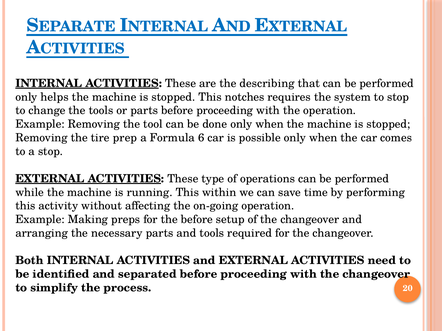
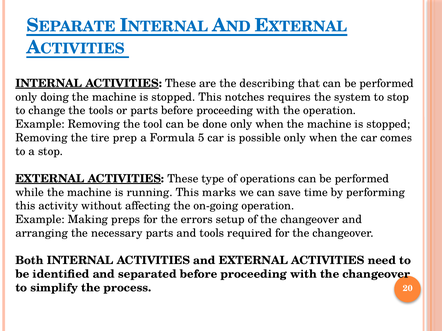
helps: helps -> doing (55, 97)
6: 6 -> 5 (201, 138)
within: within -> marks (219, 193)
the before: before -> errors (197, 220)
